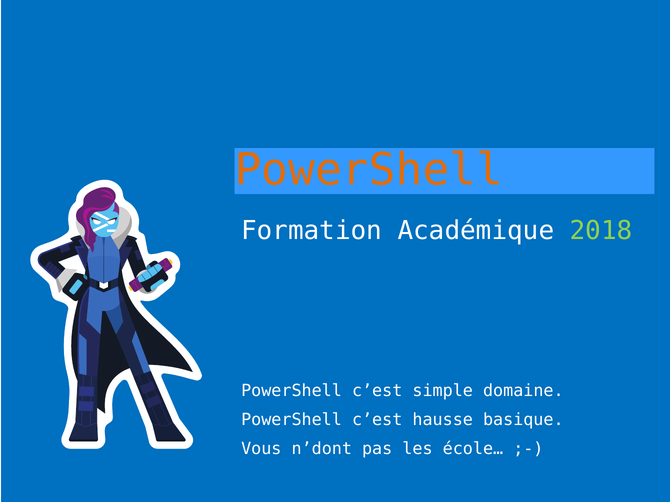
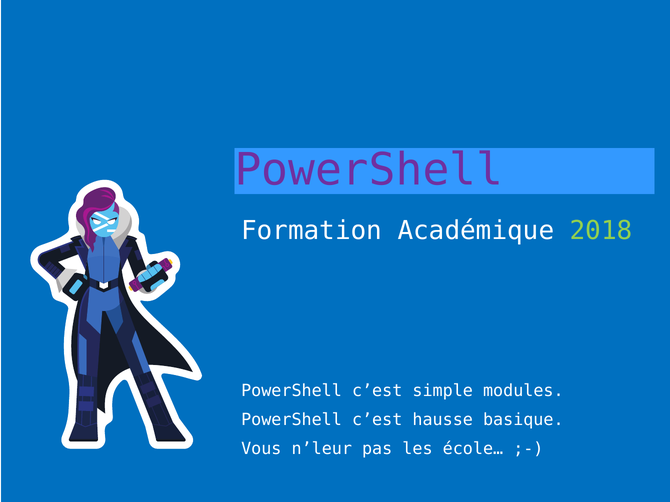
PowerShell colour: orange -> purple (369, 170)
domaine: domaine -> modules (523, 391)
n’dont: n’dont -> n’leur (322, 449)
